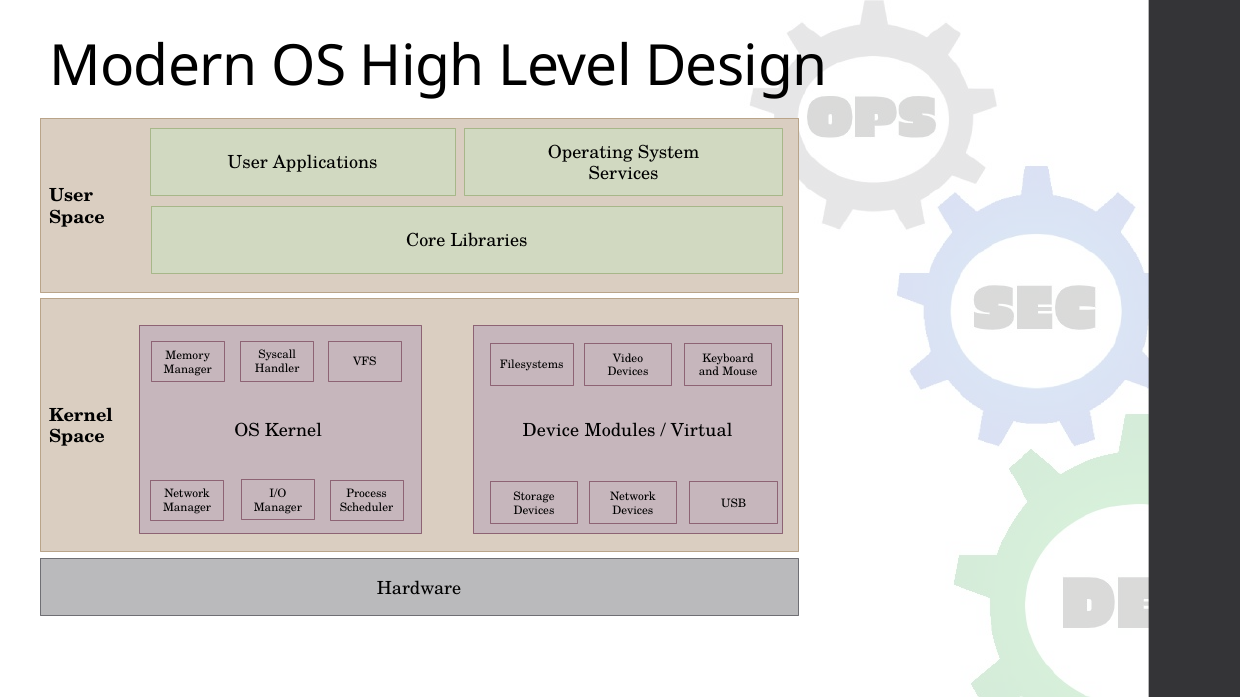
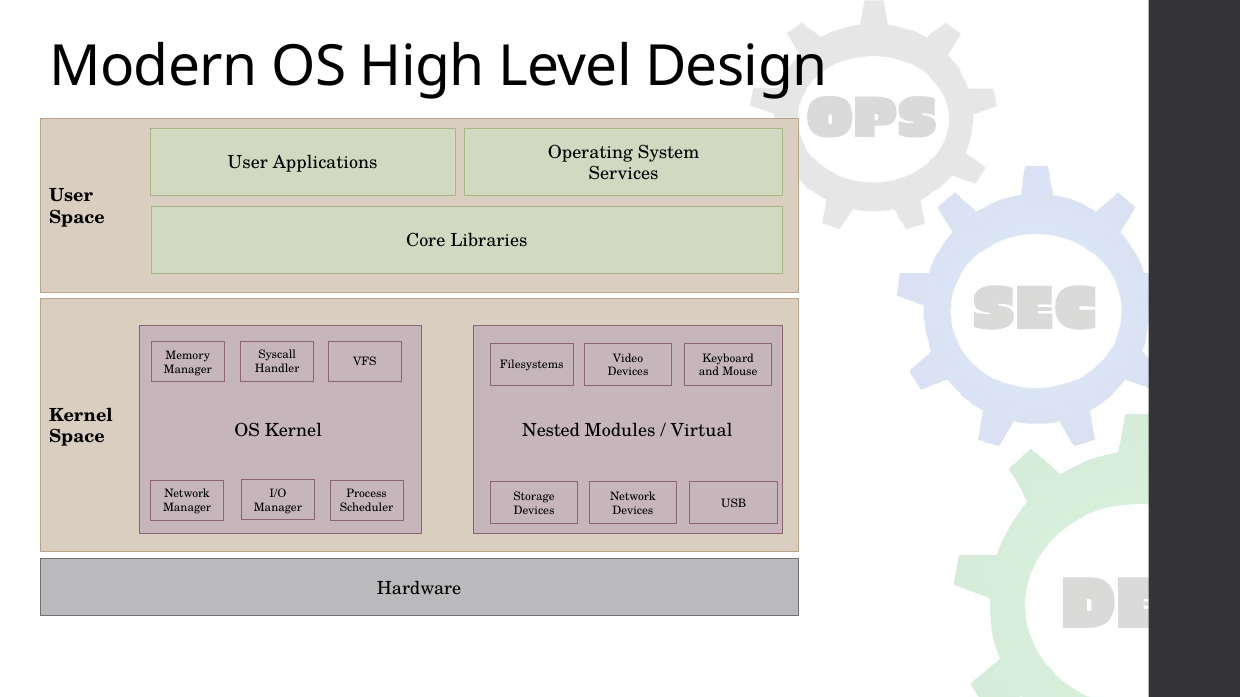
Device: Device -> Nested (551, 431)
